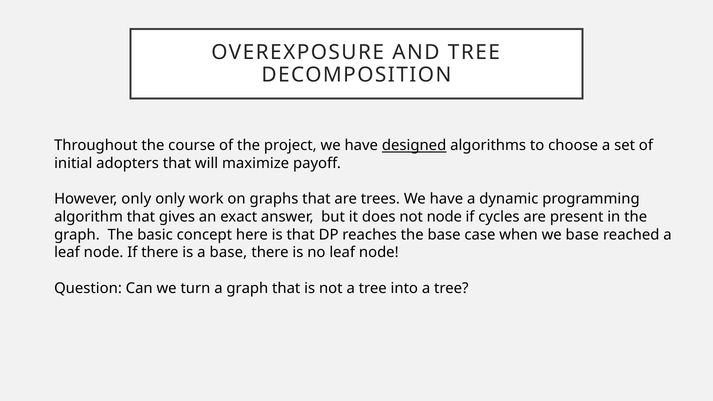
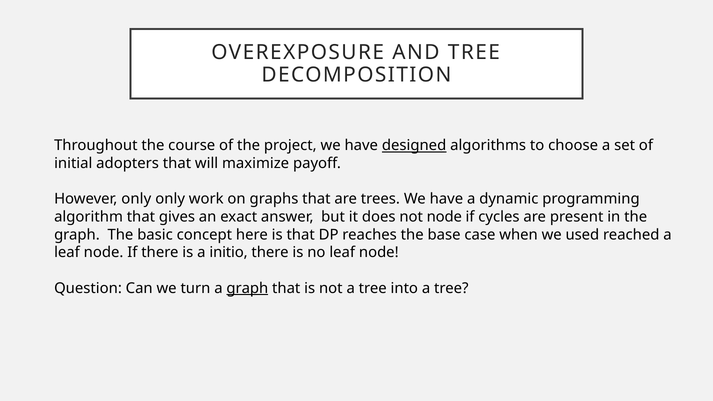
we base: base -> used (582, 235)
a base: base -> initio (229, 253)
graph underline: none -> present (247, 288)
